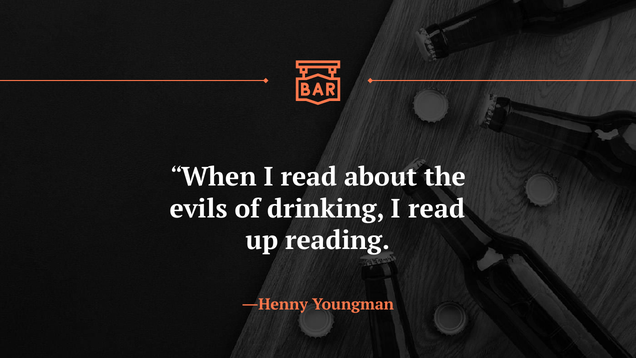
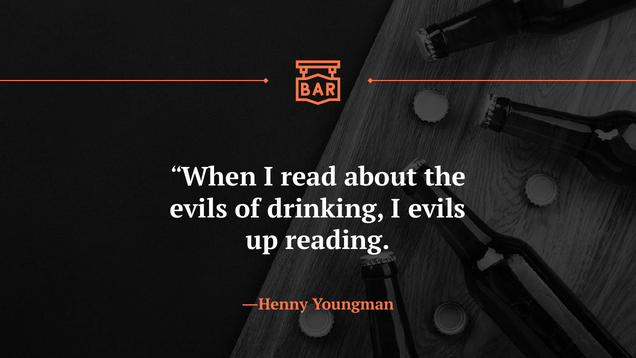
drinking I read: read -> evils (437, 209)
